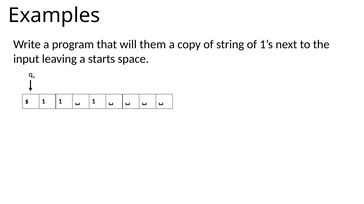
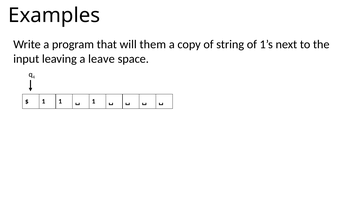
starts: starts -> leave (101, 59)
